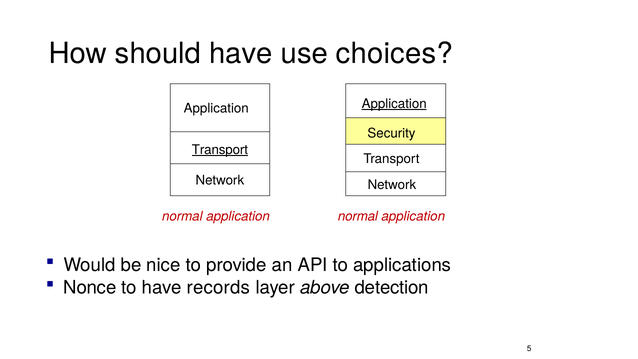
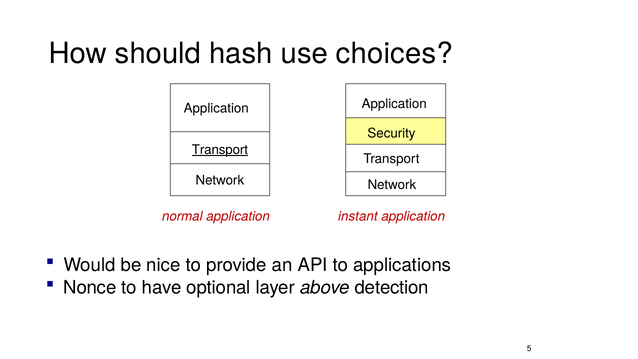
should have: have -> hash (241, 54)
Application underline: present -> none (394, 104)
normal: normal -> instant (358, 216)
records: records -> optional (219, 287)
